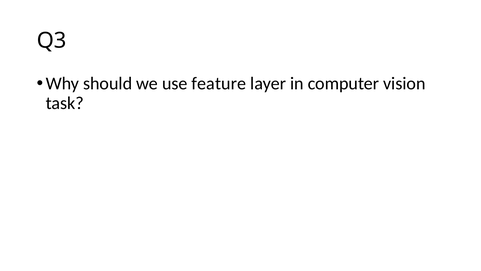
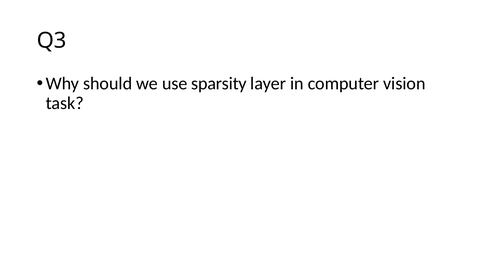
feature: feature -> sparsity (219, 83)
